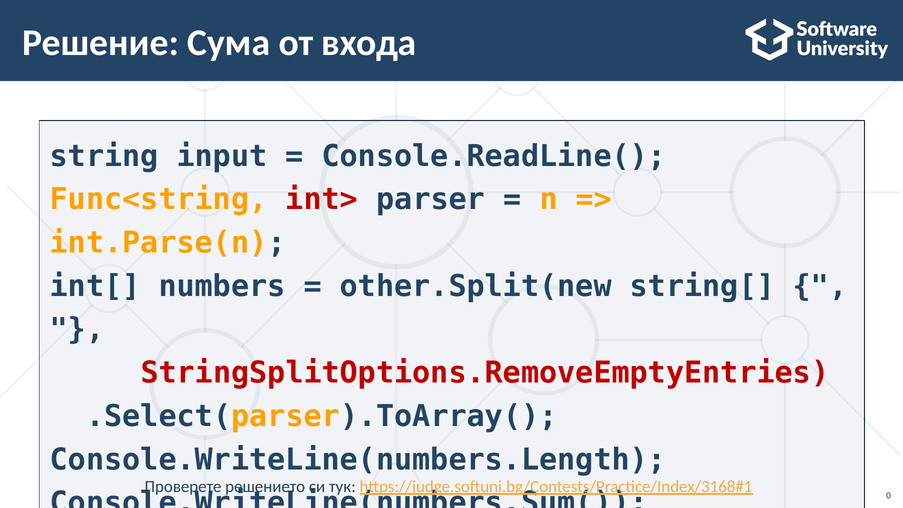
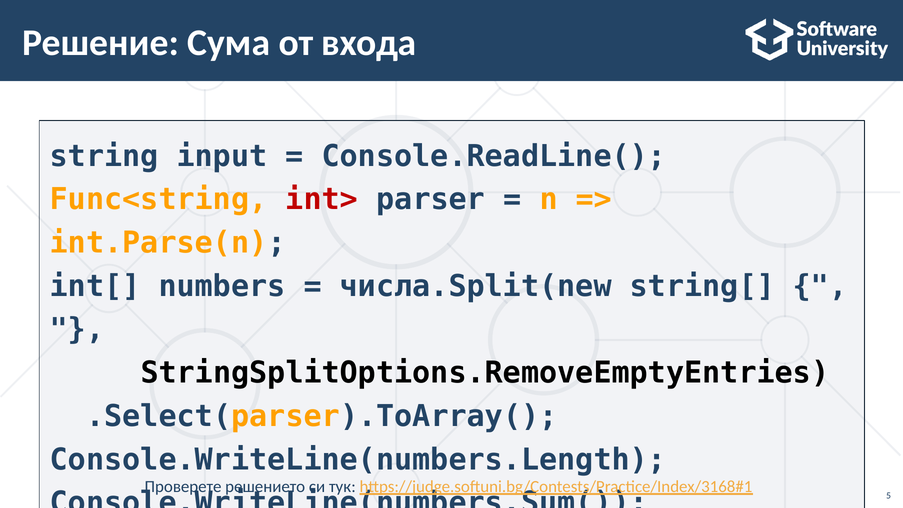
other.Split(new: other.Split(new -> числа.Split(new (476, 286)
StringSplitOptions.RemoveEmptyEntries colour: red -> black (485, 373)
0: 0 -> 5 (889, 495)
